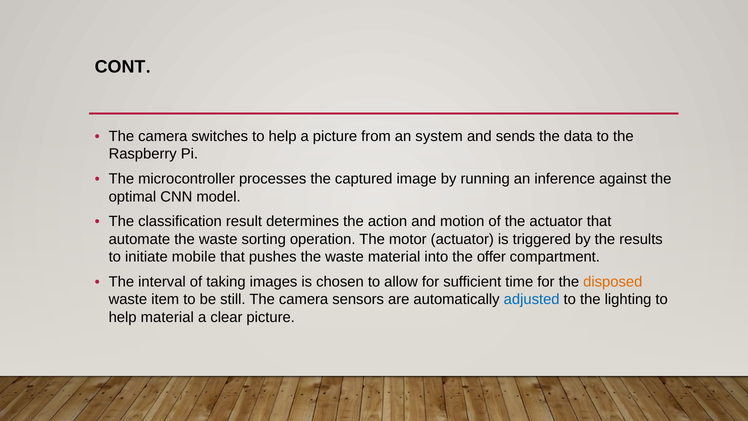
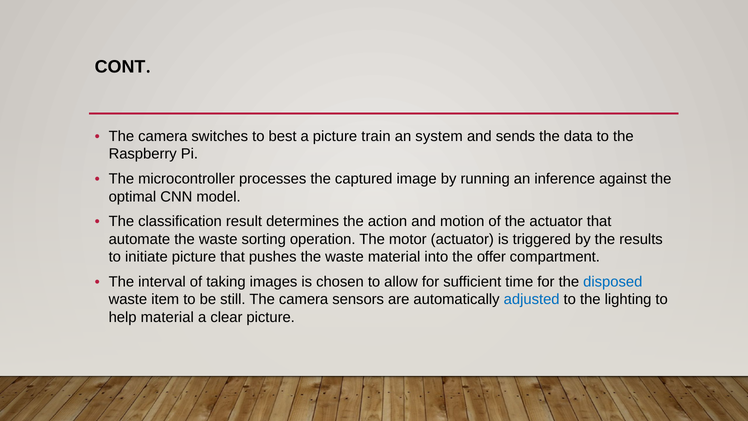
switches to help: help -> best (283, 136)
from: from -> train (376, 136)
initiate mobile: mobile -> picture (194, 257)
disposed colour: orange -> blue (613, 282)
